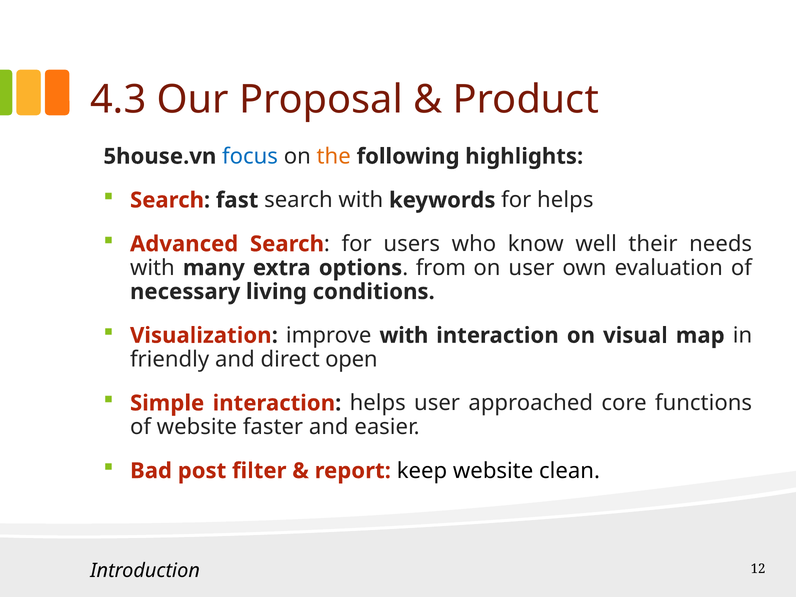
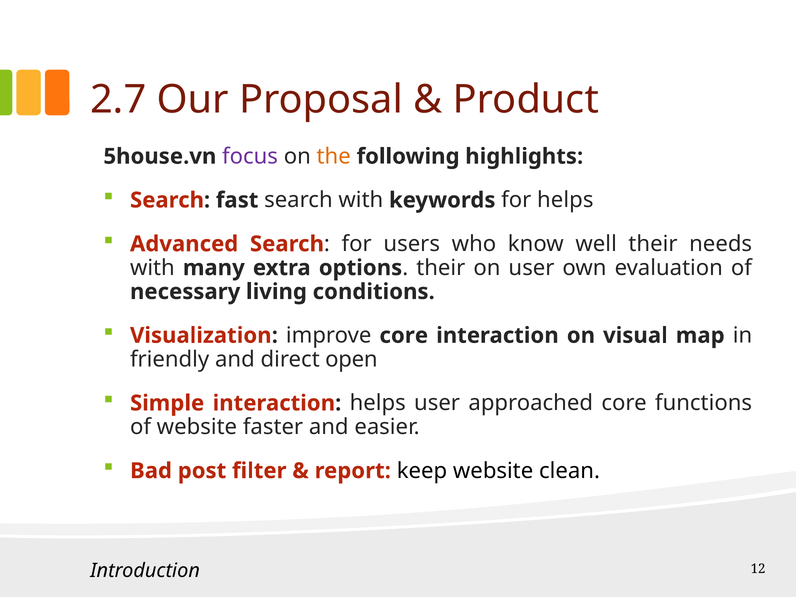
4.3: 4.3 -> 2.7 (118, 100)
focus colour: blue -> purple (250, 156)
from: from -> their (441, 268)
improve with: with -> core (404, 336)
